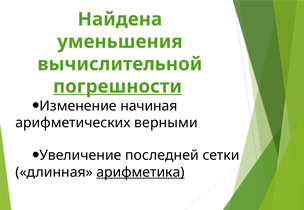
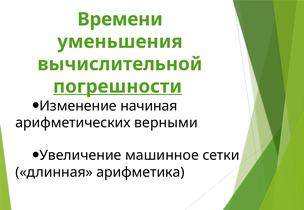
Найдена: Найдена -> Времени (120, 19)
последней: последней -> машинное (162, 156)
арифметика underline: present -> none (141, 173)
